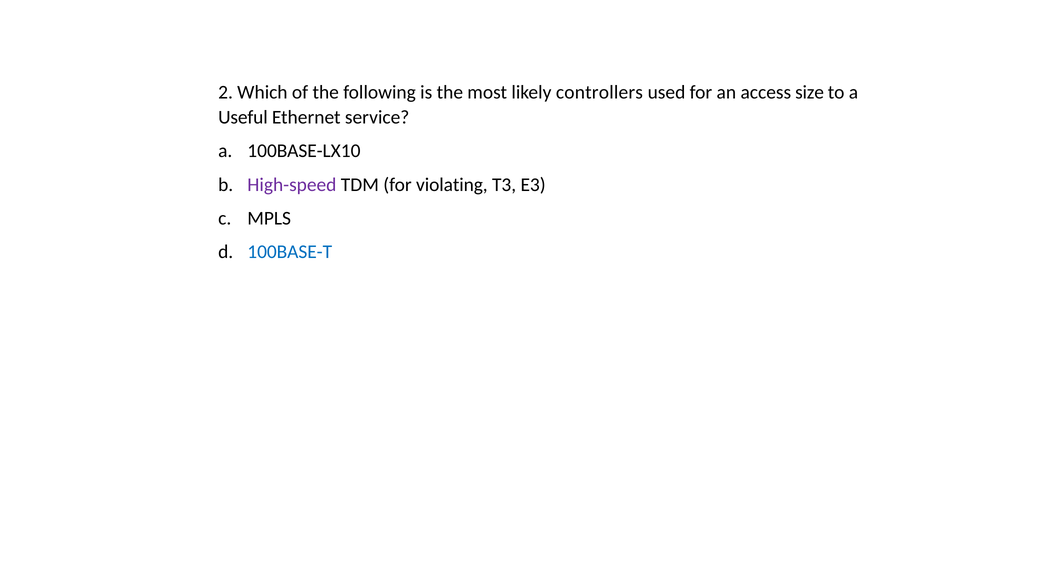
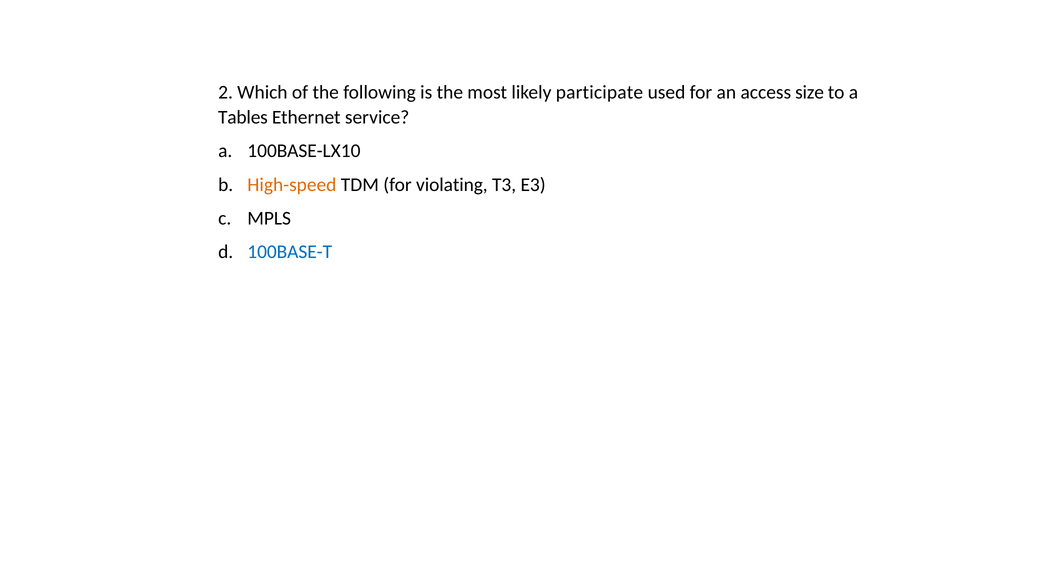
controllers: controllers -> participate (599, 93)
Useful: Useful -> Tables (243, 118)
High-speed colour: purple -> orange (292, 185)
